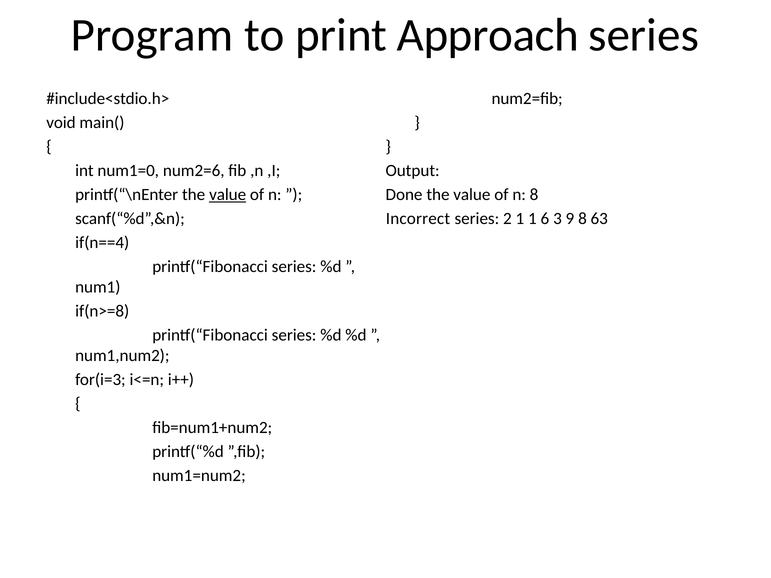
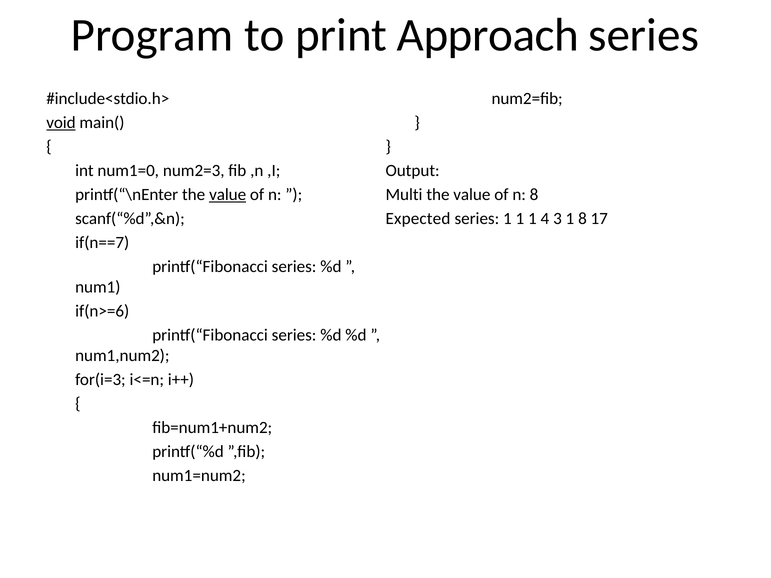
void underline: none -> present (61, 123)
num2=6: num2=6 -> num2=3 (194, 171)
Done: Done -> Multi (404, 195)
Incorrect: Incorrect -> Expected (418, 219)
series 2: 2 -> 1 (507, 219)
6: 6 -> 4 (545, 219)
3 9: 9 -> 1 (570, 219)
63: 63 -> 17 (599, 219)
if(n==4: if(n==4 -> if(n==7 (102, 243)
if(n>=8: if(n>=8 -> if(n>=6 (102, 311)
